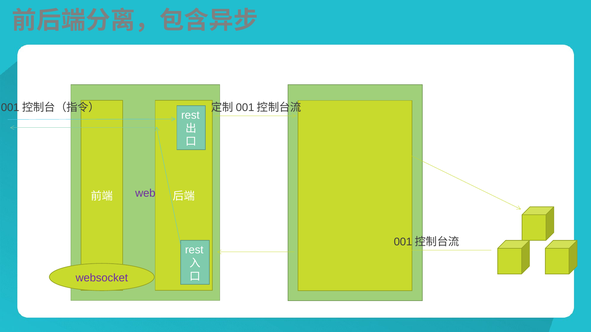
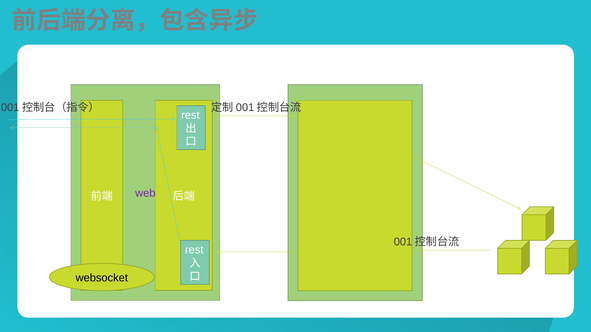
websocket colour: purple -> black (102, 278)
